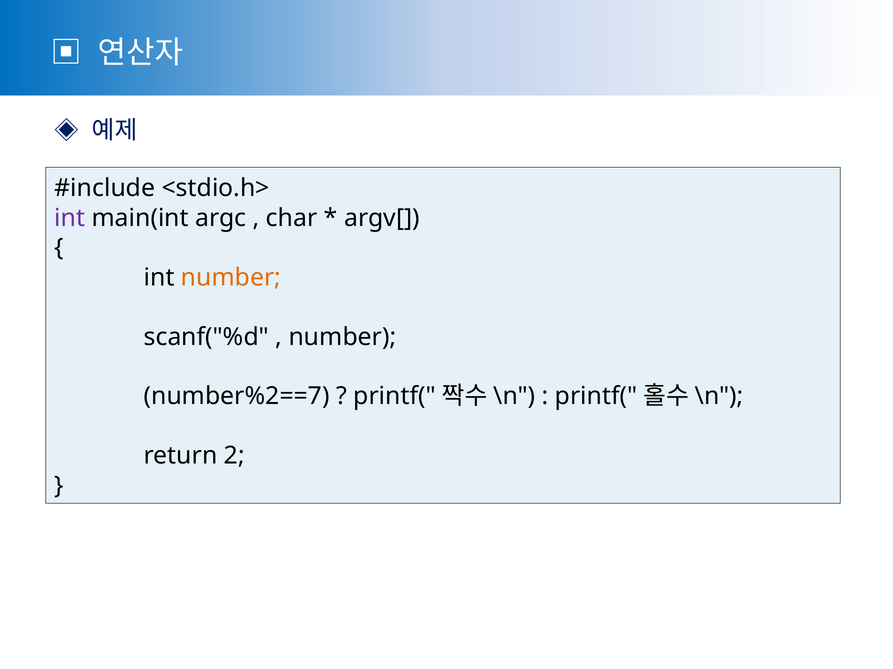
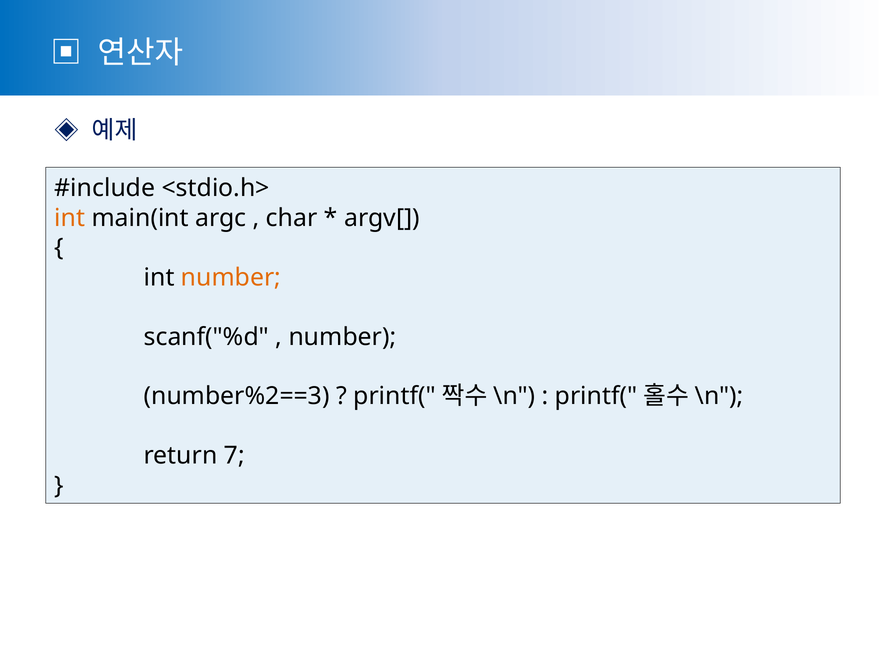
int colour: purple -> orange (70, 218)
number%2==7: number%2==7 -> number%2==3 (237, 397)
2: 2 -> 7 (234, 456)
